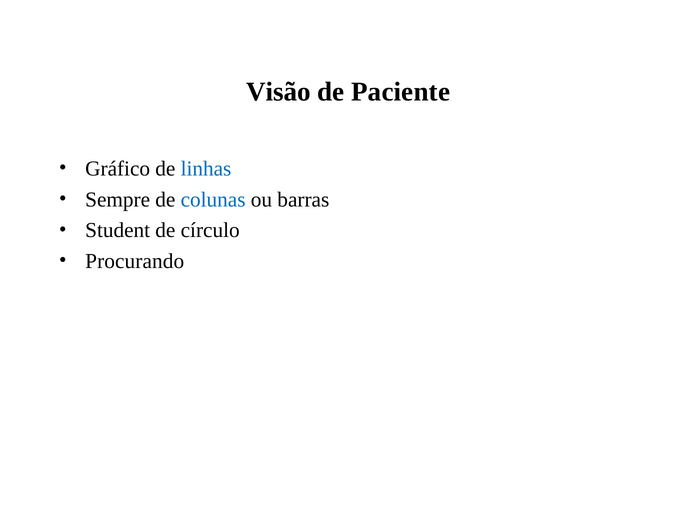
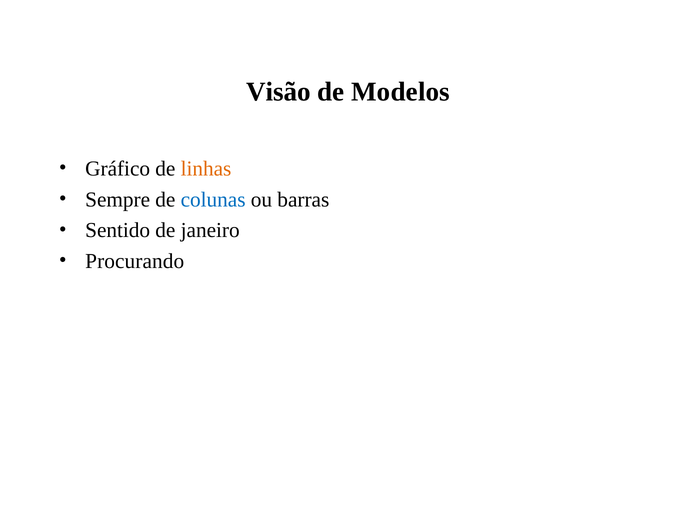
Paciente: Paciente -> Modelos (401, 92)
linhas colour: blue -> orange (206, 169)
Student: Student -> Sentido (118, 230)
círculo: círculo -> janeiro (210, 230)
